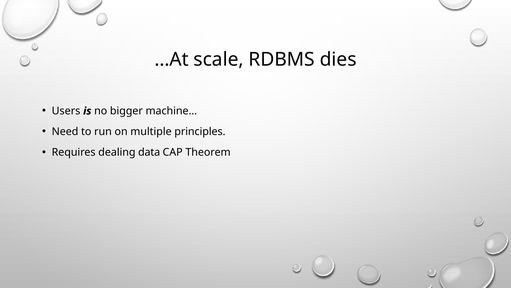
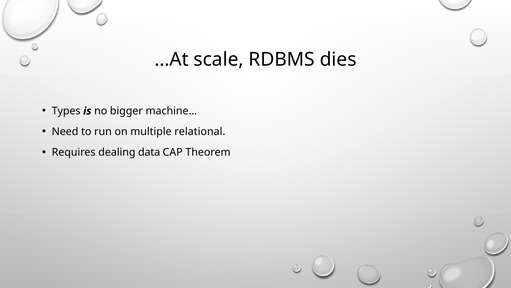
Users: Users -> Types (66, 111)
principles: principles -> relational (200, 131)
